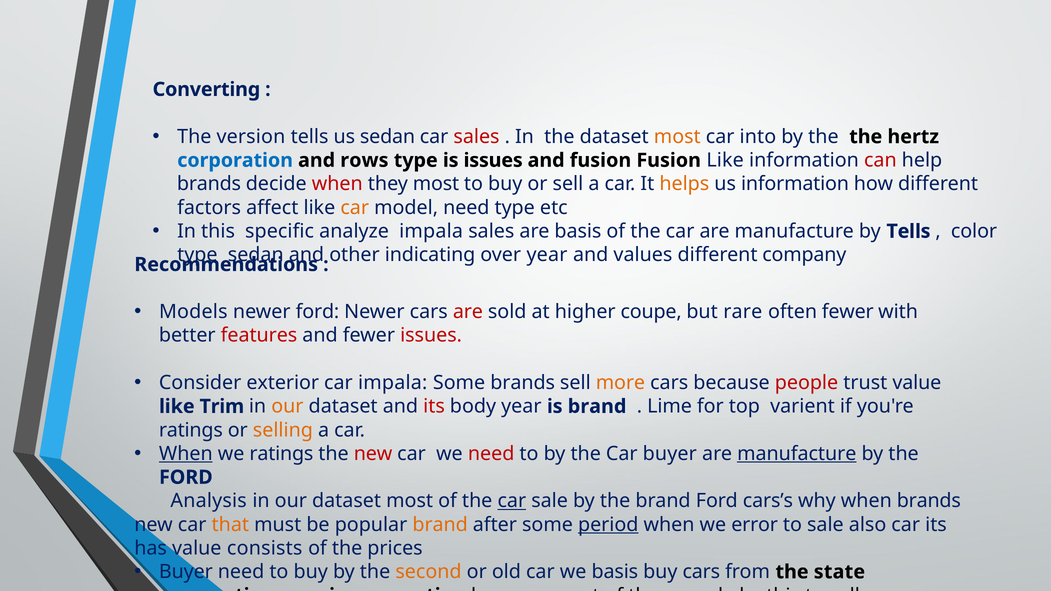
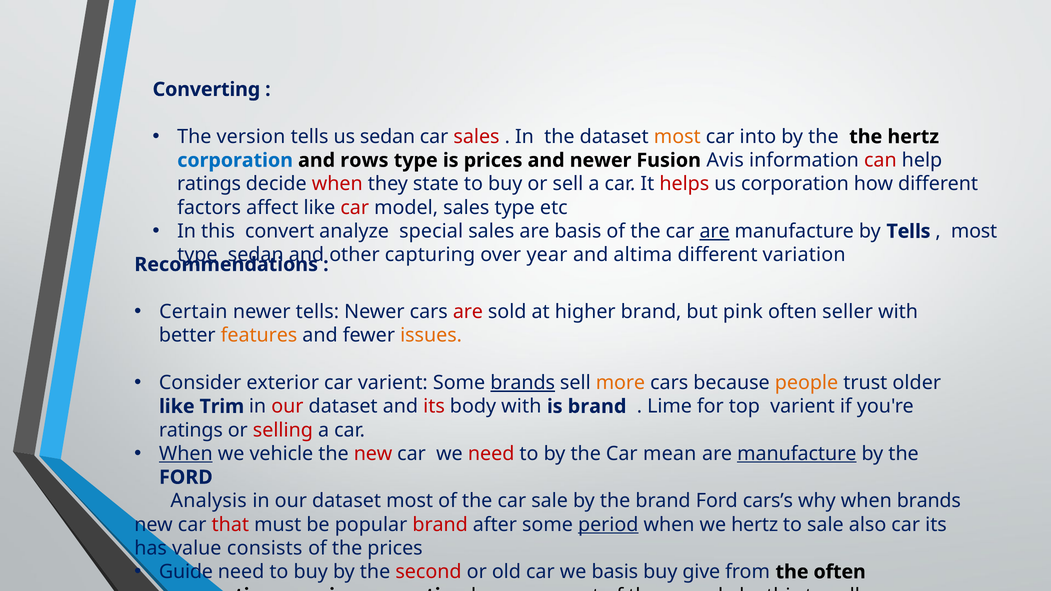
is issues: issues -> prices (493, 160)
and fusion: fusion -> newer (601, 160)
Fusion Like: Like -> Avis (725, 160)
brands: brands -> ratings (209, 184)
they most: most -> state (436, 184)
helps colour: orange -> red (684, 184)
us information: information -> corporation (795, 184)
car colour: orange -> red (355, 208)
model need: need -> sales (466, 208)
specific: specific -> convert (280, 231)
analyze impala: impala -> special (431, 231)
are underline: none -> present (715, 231)
color: color -> most (974, 231)
indicating: indicating -> capturing (430, 255)
values: values -> altima (643, 255)
company: company -> variation (804, 255)
Models: Models -> Certain (193, 312)
newer ford: ford -> tells (317, 312)
higher coupe: coupe -> brand (651, 312)
rare: rare -> pink (743, 312)
often fewer: fewer -> seller (848, 312)
features colour: red -> orange (259, 336)
issues colour: red -> orange (431, 336)
car impala: impala -> varient (393, 383)
brands underline: none -> present (523, 383)
people colour: red -> orange (806, 383)
trust value: value -> older (917, 383)
our colour: orange -> red (287, 407)
body year: year -> with (521, 407)
selling colour: orange -> red (283, 430)
we ratings: ratings -> vehicle (281, 454)
Car buyer: buyer -> mean (670, 454)
car underline: present -> none (512, 501)
that colour: orange -> red (230, 525)
brand colour: orange -> red (440, 525)
we error: error -> hertz (755, 525)
Buyer: Buyer -> Guide (186, 572)
second colour: orange -> red (429, 572)
buy cars: cars -> give (701, 572)
the state: state -> often (840, 572)
